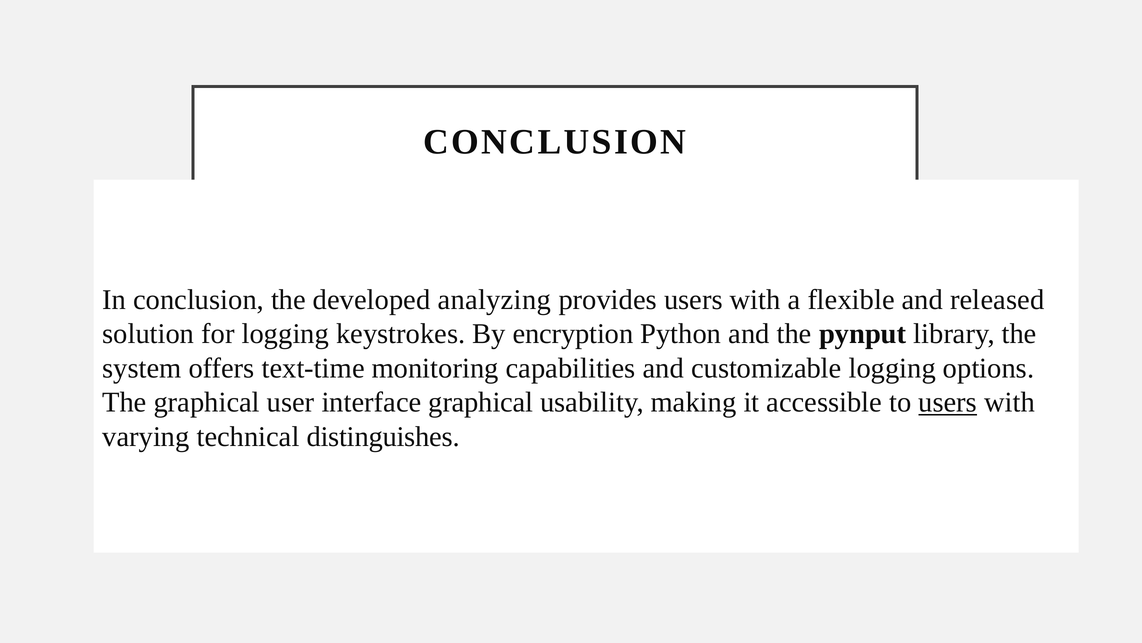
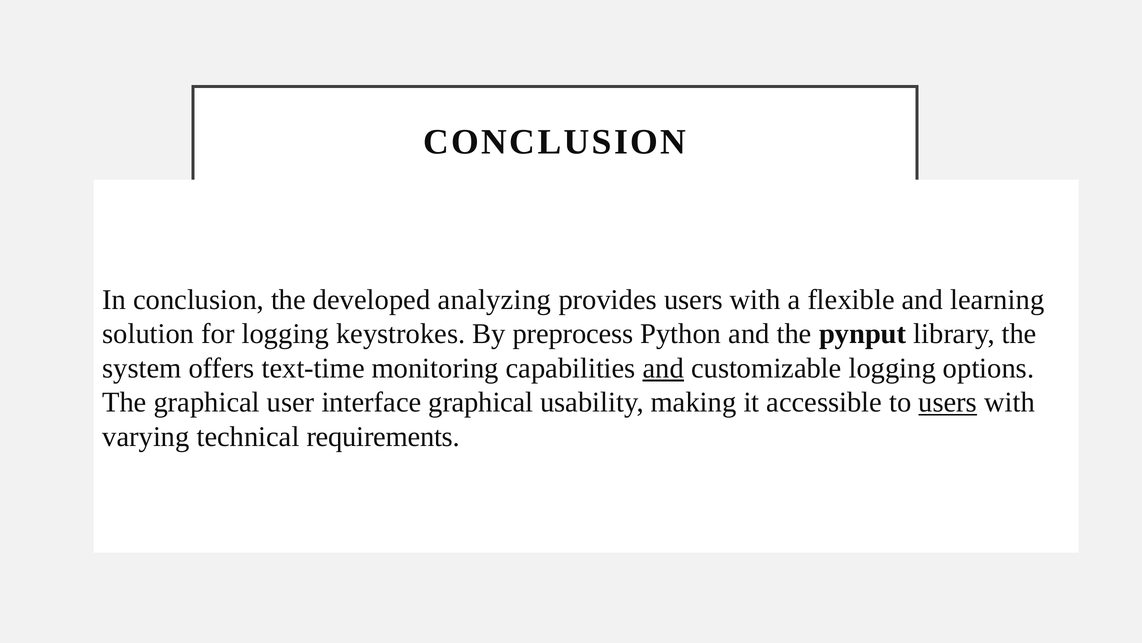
released: released -> learning (997, 299)
encryption: encryption -> preprocess (573, 334)
and underline: none -> present (663, 368)
distinguishes: distinguishes -> requirements (383, 436)
